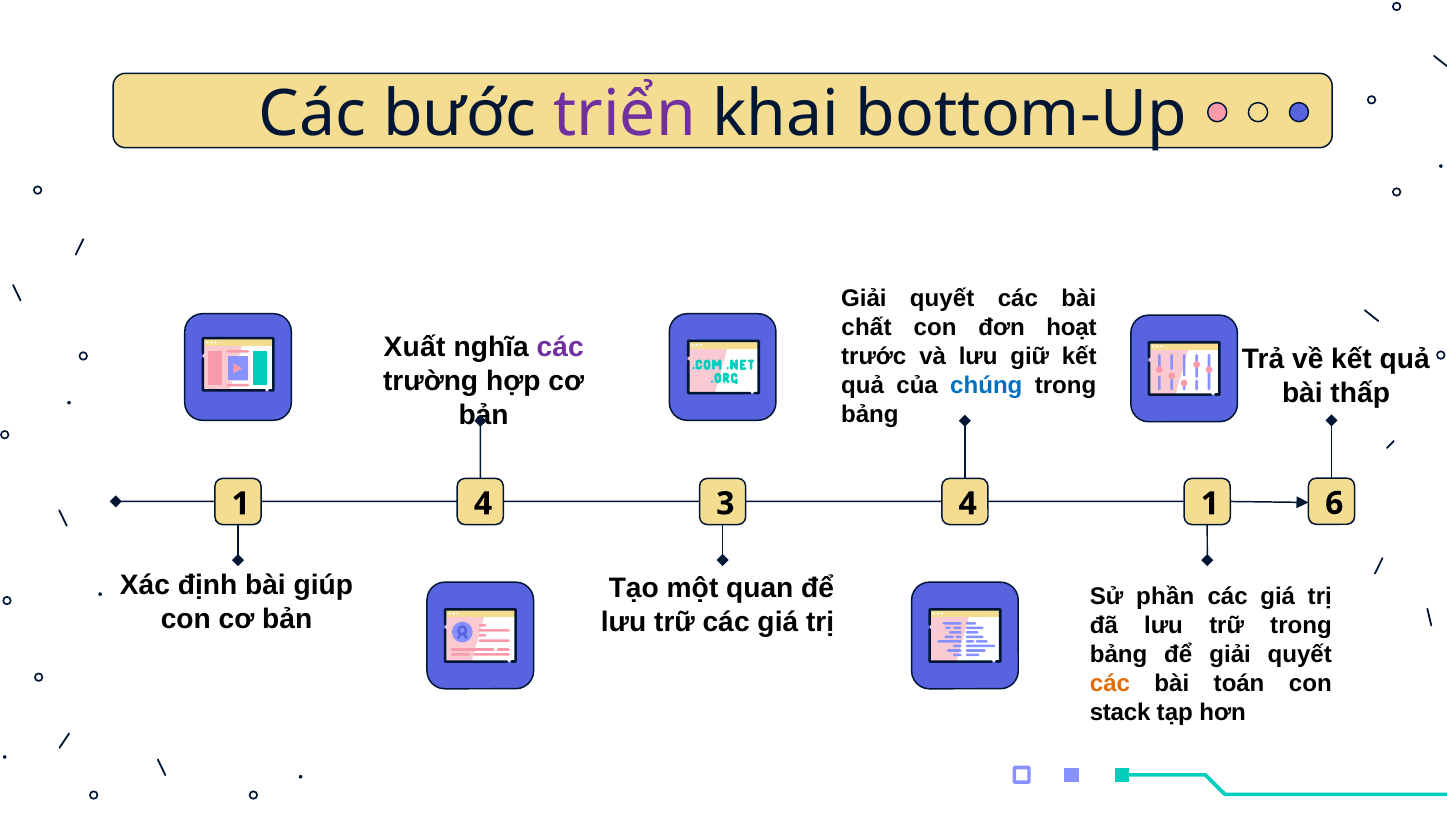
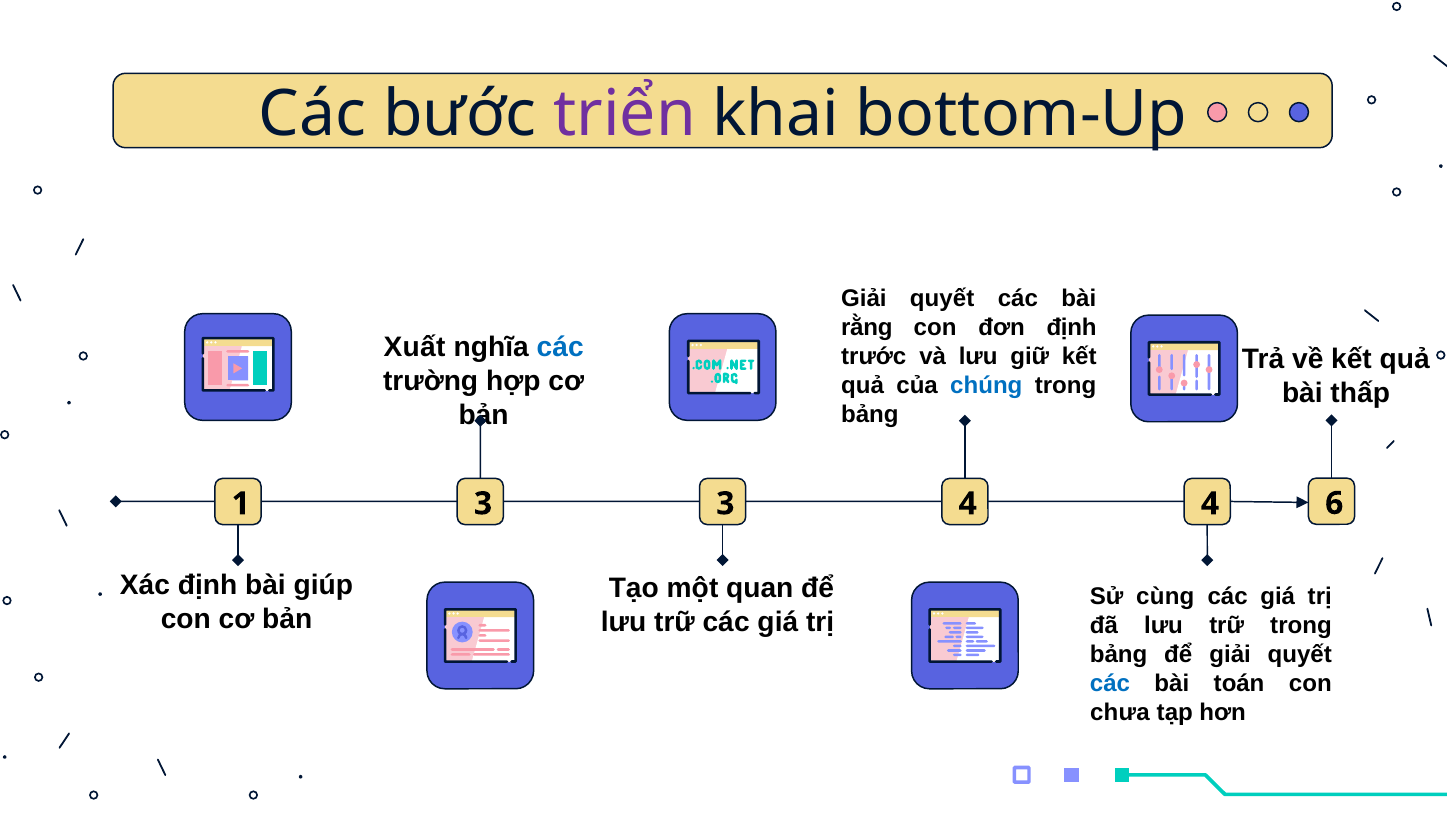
chất: chất -> rằng (867, 328)
đơn hoạt: hoạt -> định (1072, 328)
các colour: purple -> blue (560, 347)
1 4: 4 -> 3 (483, 504)
4 1: 1 -> 4 (1210, 504)
phần: phần -> cùng (1165, 596)
các colour: orange -> blue (1110, 683)
stack: stack -> chưa (1120, 712)
